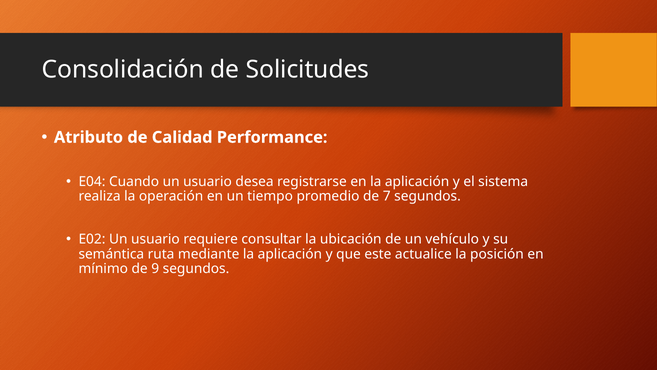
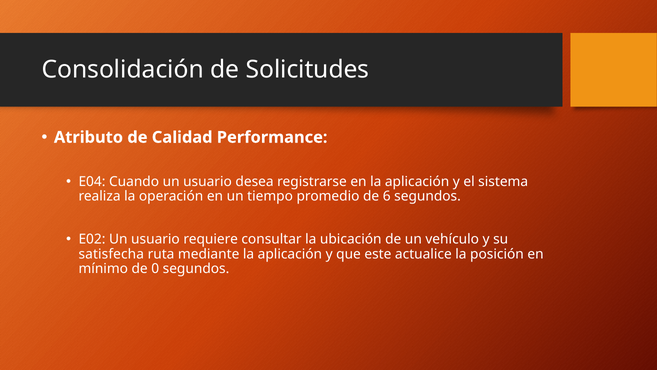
7: 7 -> 6 (387, 196)
semántica: semántica -> satisfecha (111, 254)
9: 9 -> 0 (155, 269)
